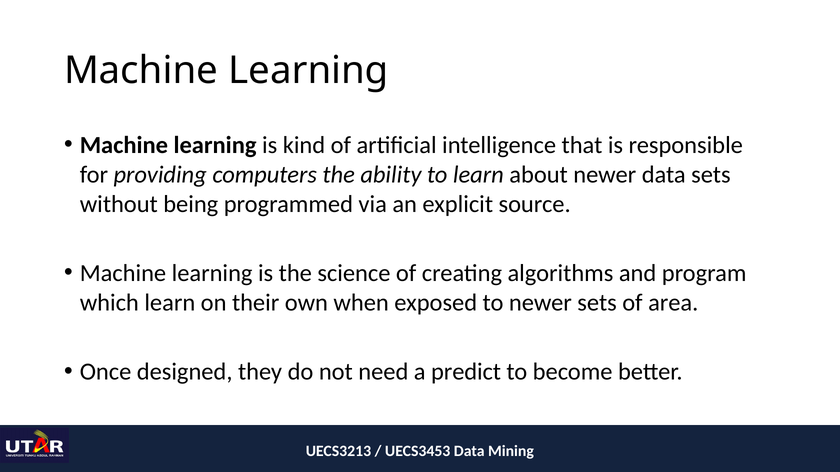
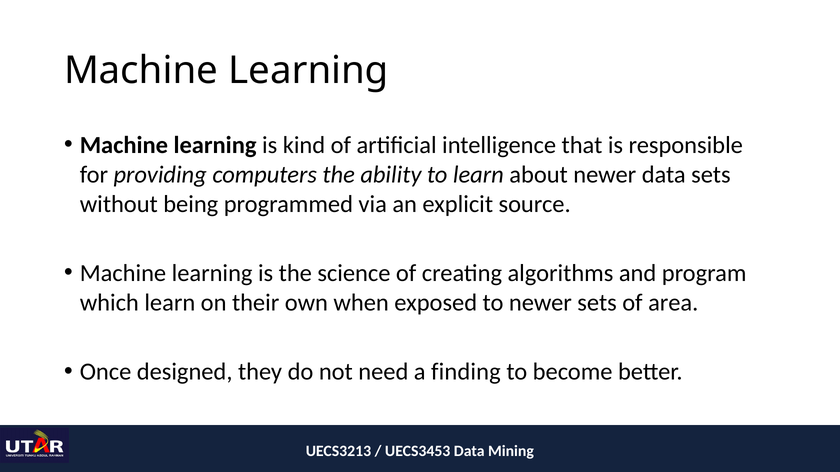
predict: predict -> finding (466, 372)
